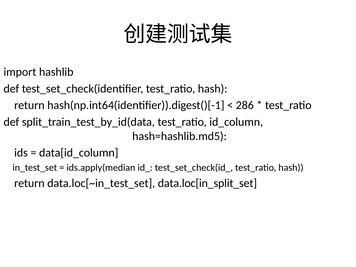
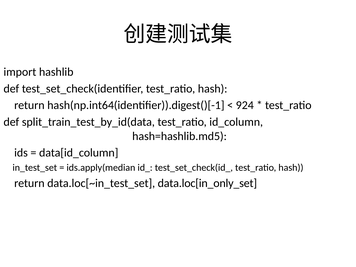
286: 286 -> 924 (245, 105)
data.loc[in_split_set: data.loc[in_split_set -> data.loc[in_only_set (207, 183)
